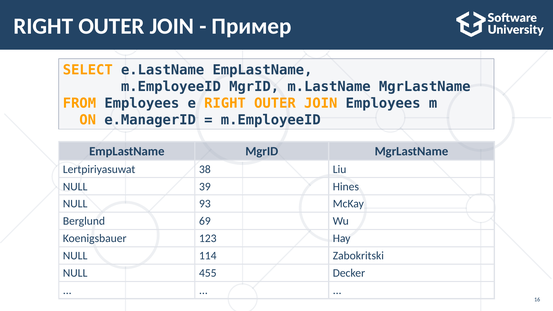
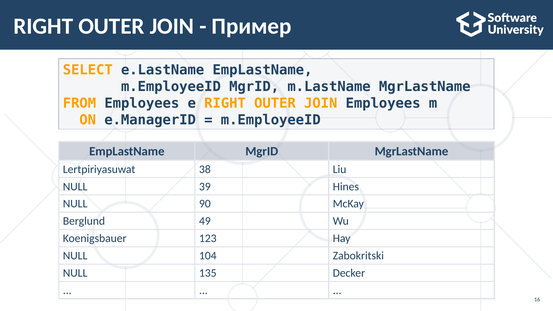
93: 93 -> 90 (205, 204)
69: 69 -> 49 (205, 221)
114: 114 -> 104 (208, 256)
455: 455 -> 135 (208, 273)
